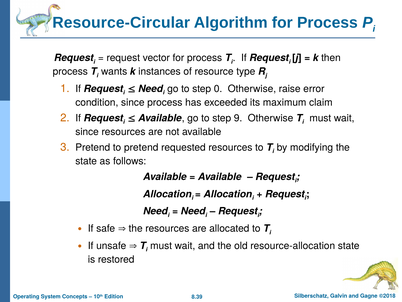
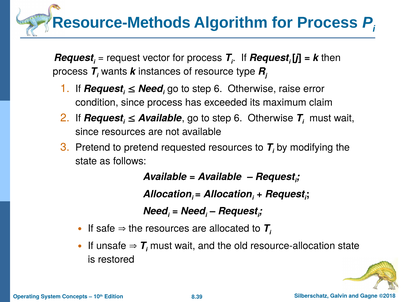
Resource-Circular: Resource-Circular -> Resource-Methods (121, 23)
0: 0 -> 6 (218, 89)
9: 9 -> 6 (238, 118)
